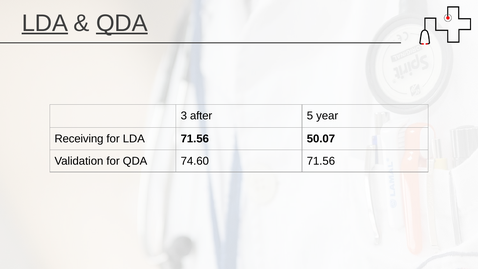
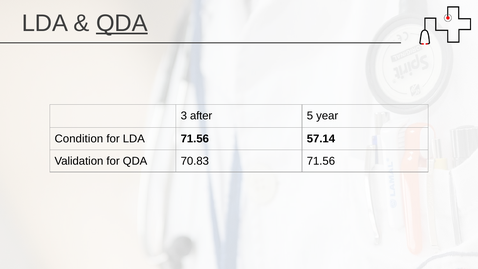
LDA underline: present -> none (45, 23)
Receiving: Receiving -> Condition (79, 139)
50.07: 50.07 -> 57.14 (321, 139)
74.60: 74.60 -> 70.83 (195, 161)
